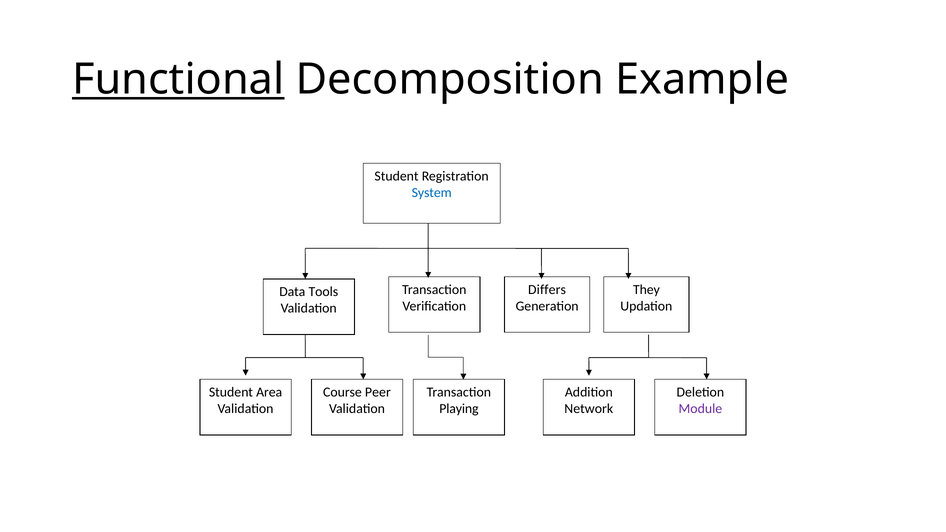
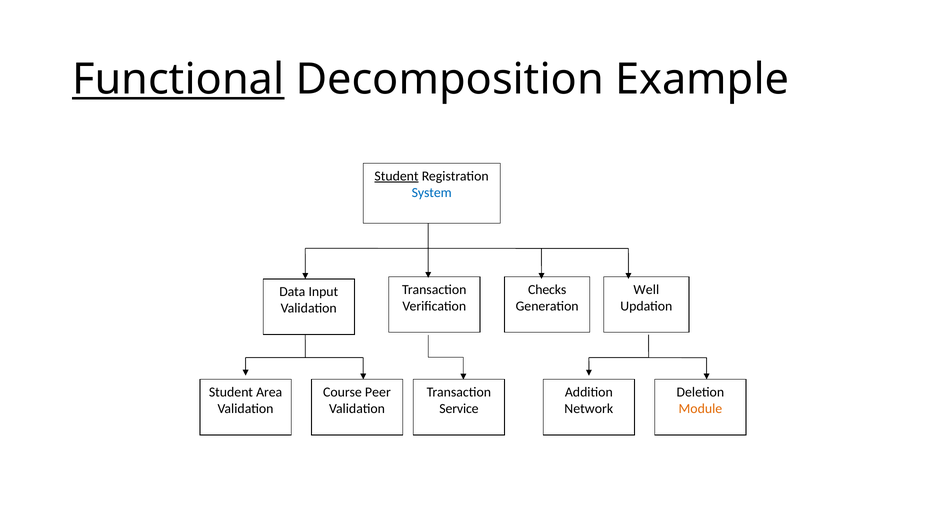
Student underline: none -> present (397, 176)
Differs: Differs -> Checks (547, 290)
They: They -> Well (646, 290)
Tools: Tools -> Input (323, 292)
Playing: Playing -> Service (459, 409)
Module colour: purple -> orange (700, 409)
